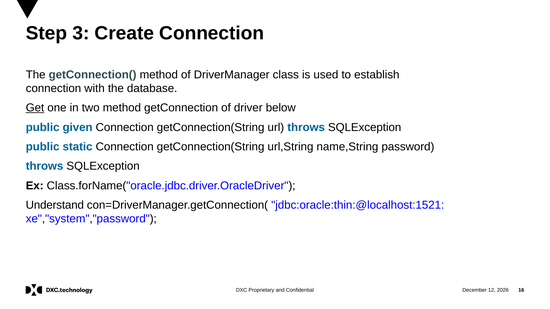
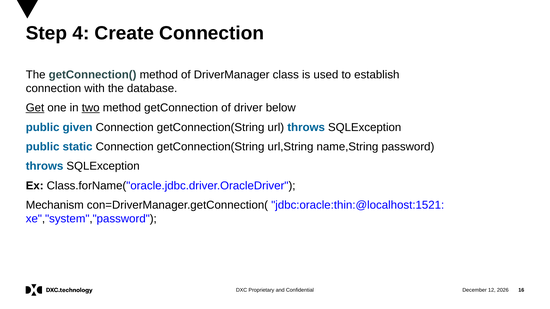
3: 3 -> 4 (81, 33)
two underline: none -> present (91, 108)
Understand: Understand -> Mechanism (55, 205)
